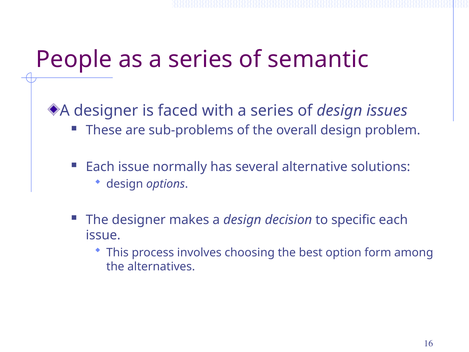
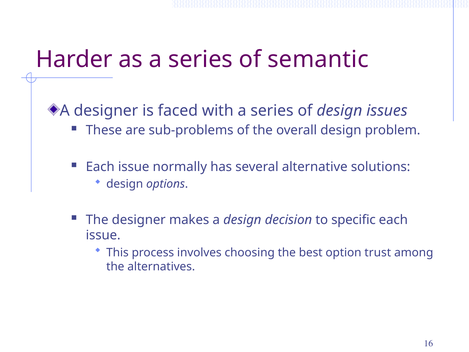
People: People -> Harder (74, 59)
form: form -> trust (378, 252)
